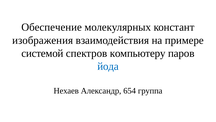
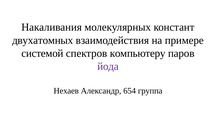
Обеспечение: Обеспечение -> Накаливания (52, 27)
изображения: изображения -> двухатомных (43, 40)
йода colour: blue -> purple (108, 66)
